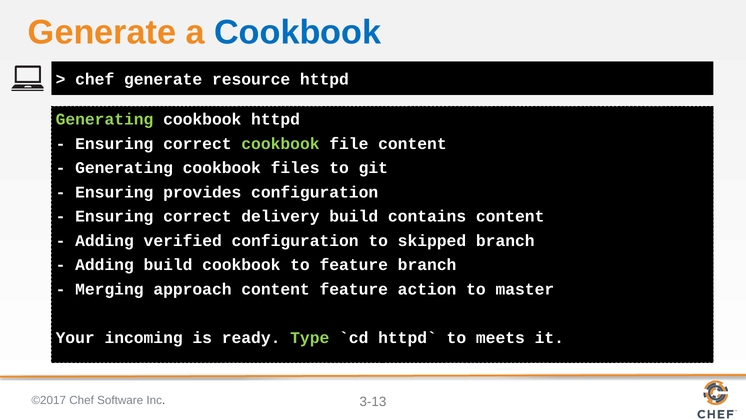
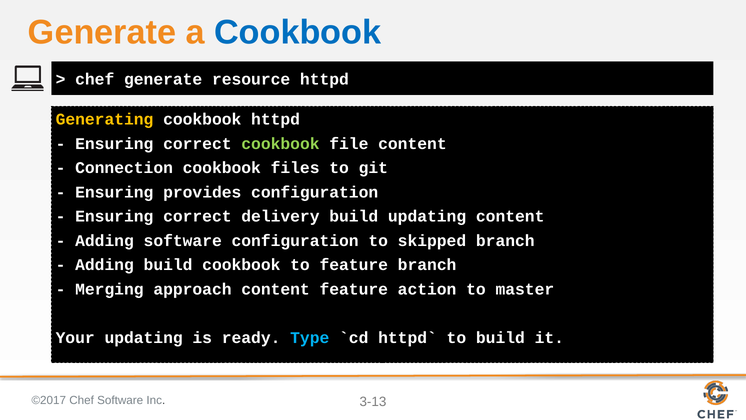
Generating colour: light green -> yellow (105, 119)
Generating: Generating -> Connection (124, 168)
build contains: contains -> updating (427, 216)
Adding verified: verified -> software (183, 241)
Your incoming: incoming -> updating (144, 338)
Type colour: light green -> light blue (310, 338)
to meets: meets -> build (500, 338)
